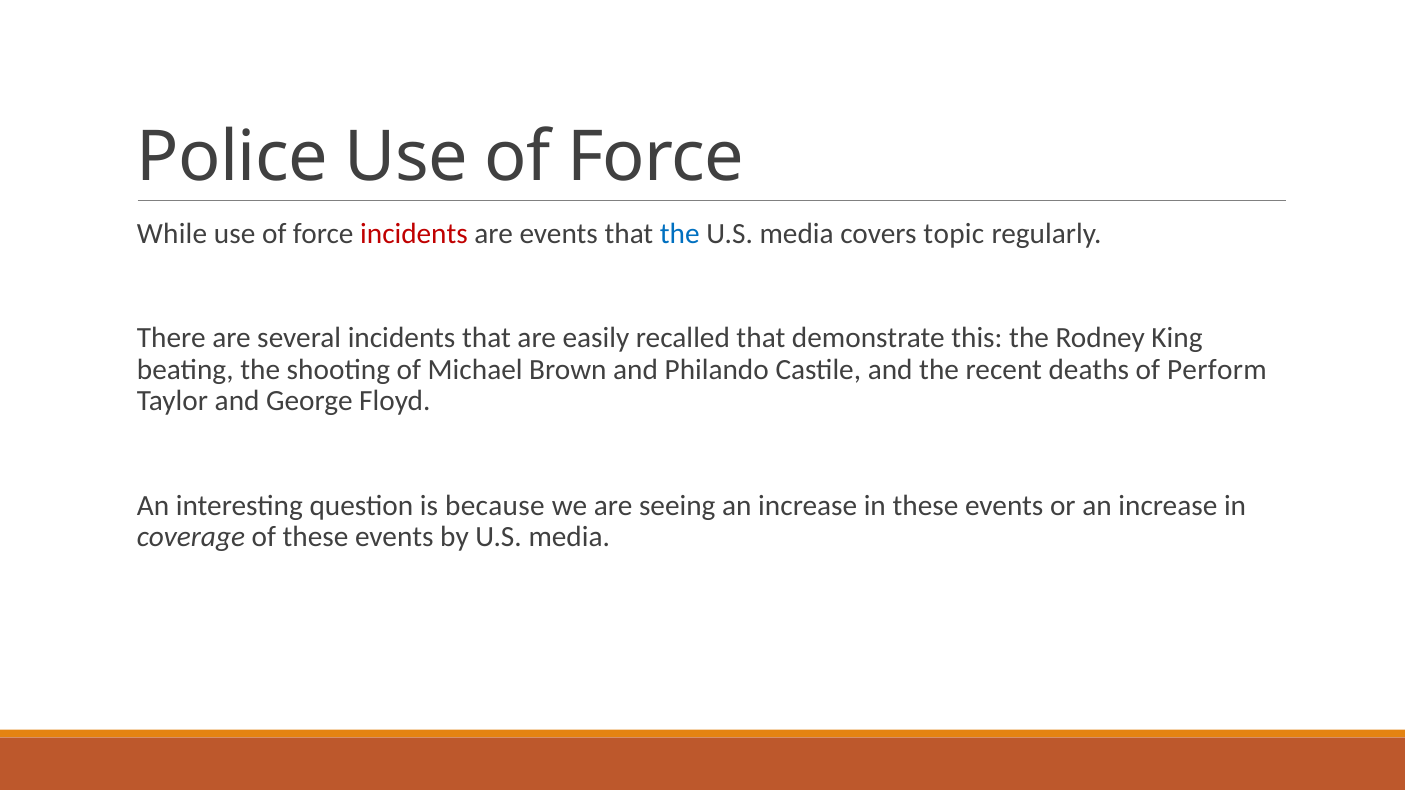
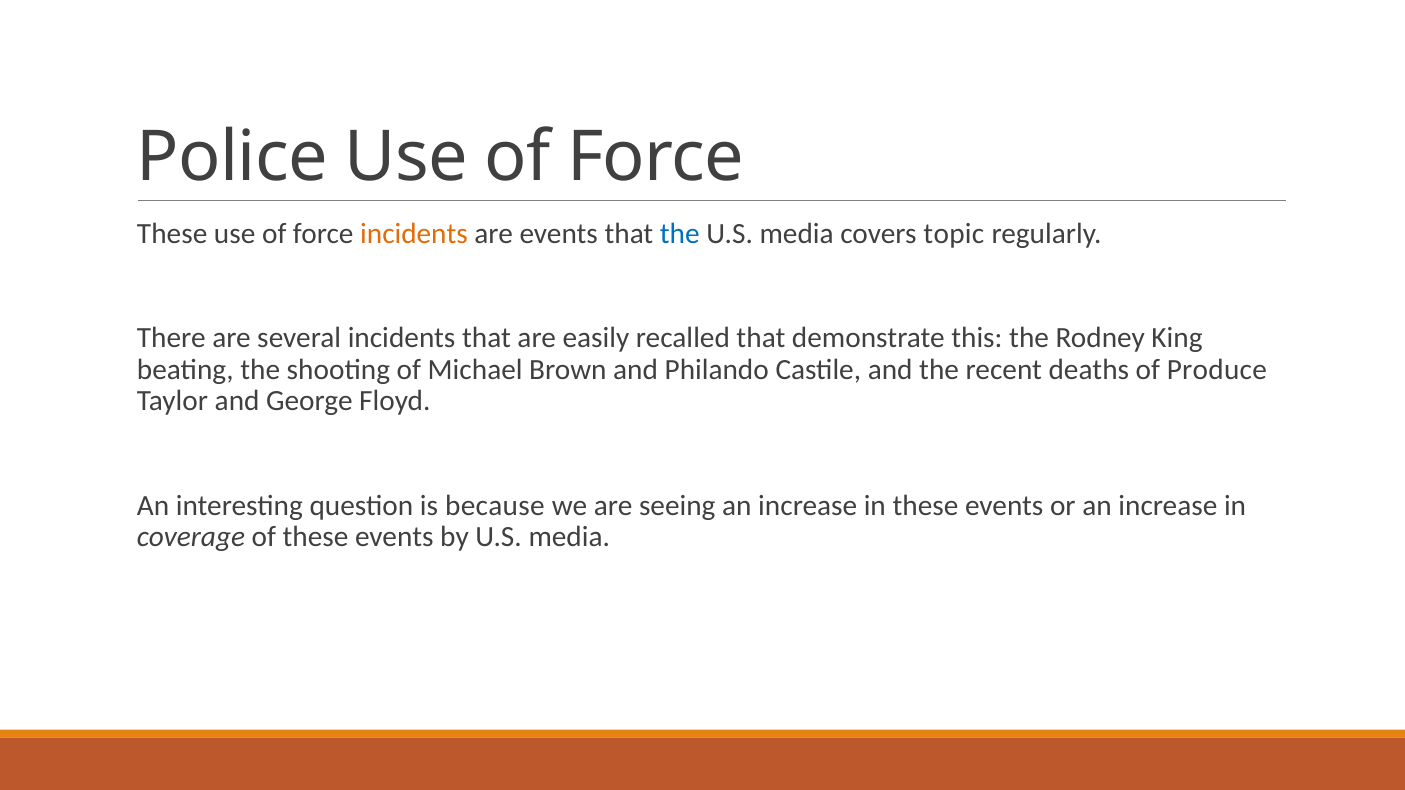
While: While -> These (172, 234)
incidents colour: red -> orange (414, 234)
Perform: Perform -> Produce (1217, 370)
